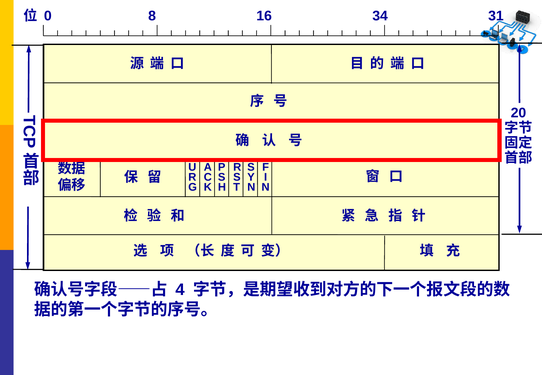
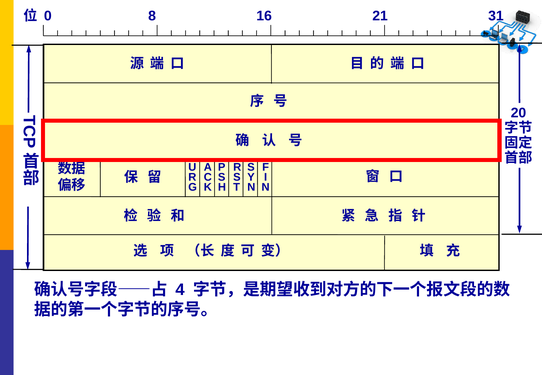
34: 34 -> 21 (380, 16)
